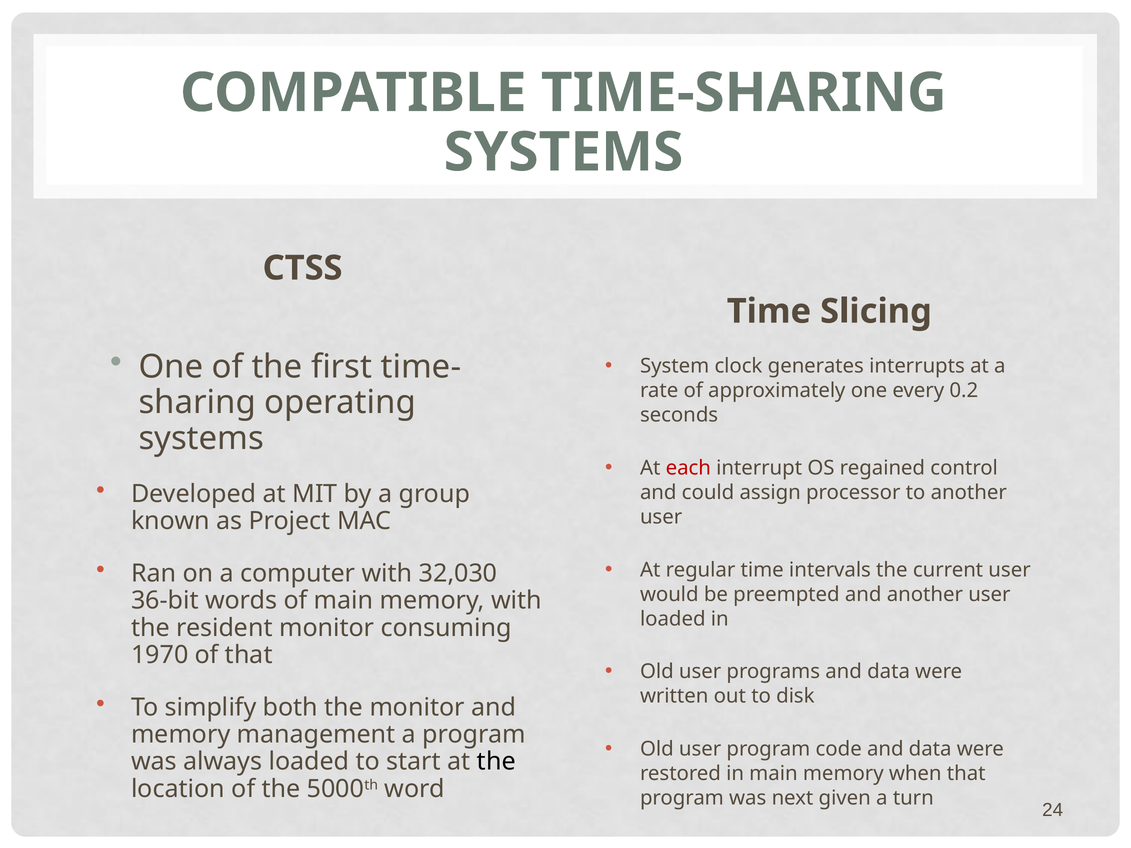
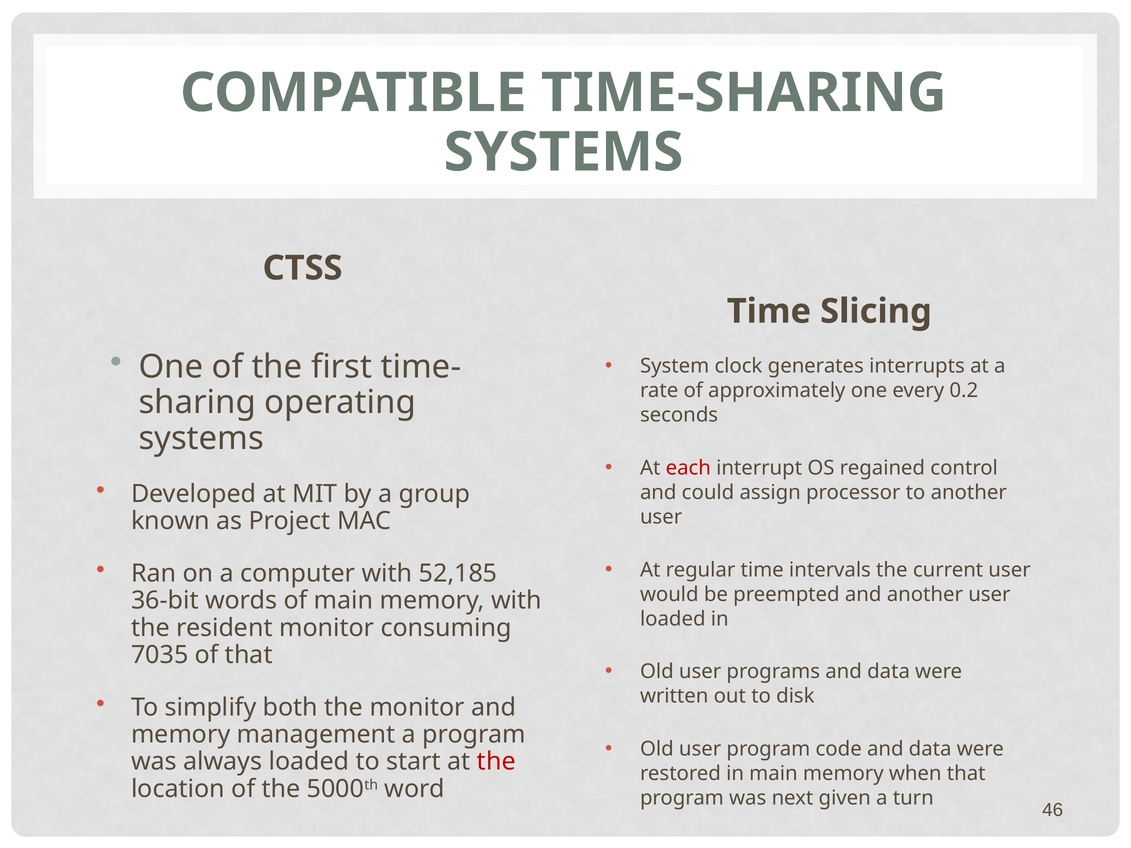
32,030: 32,030 -> 52,185 (458, 574)
1970: 1970 -> 7035 (160, 655)
the colour: black -> red (496, 762)
24: 24 -> 46 (1053, 810)
